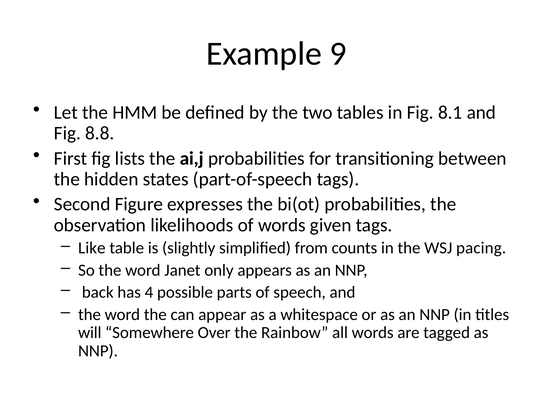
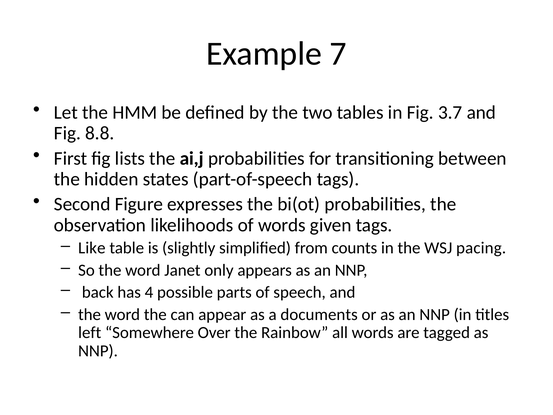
9: 9 -> 7 (338, 54)
8.1: 8.1 -> 3.7 (450, 112)
whitespace: whitespace -> documents (319, 314)
will: will -> left (90, 333)
